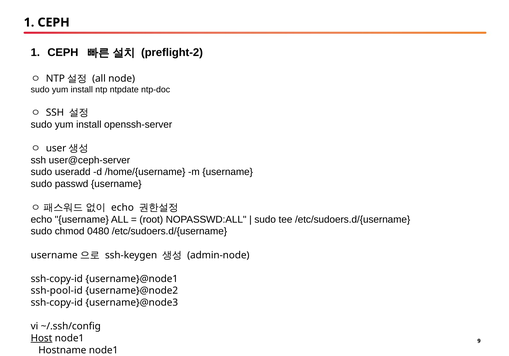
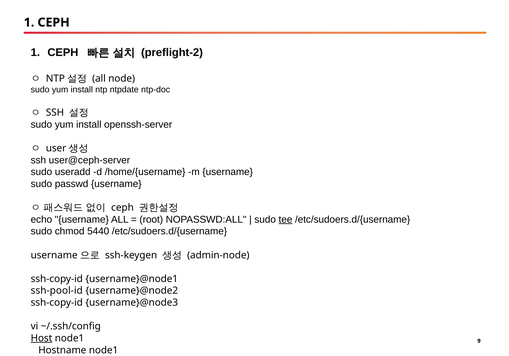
echo: echo -> ceph (122, 208)
tee underline: none -> present (285, 220)
0480: 0480 -> 5440 (98, 232)
